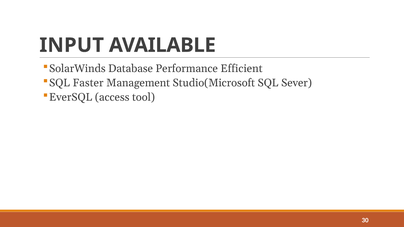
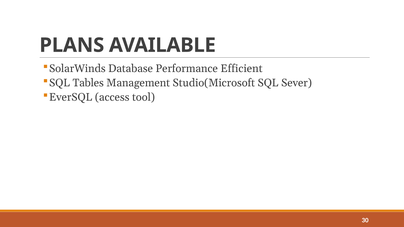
INPUT: INPUT -> PLANS (72, 45)
Faster: Faster -> Tables (88, 83)
